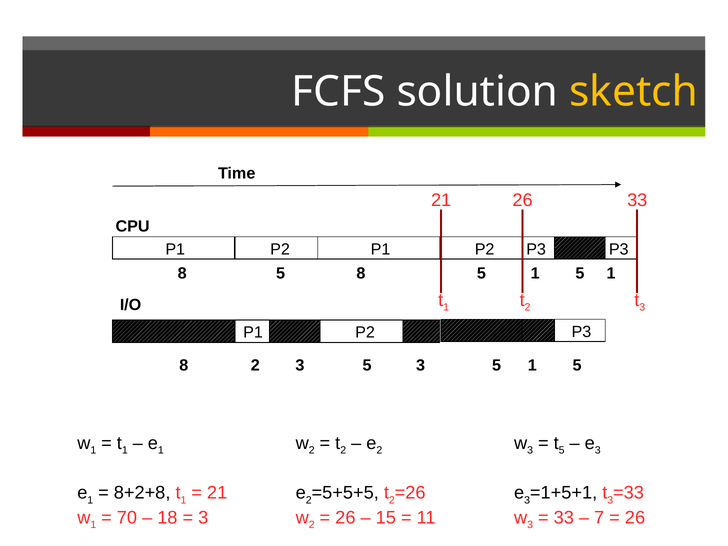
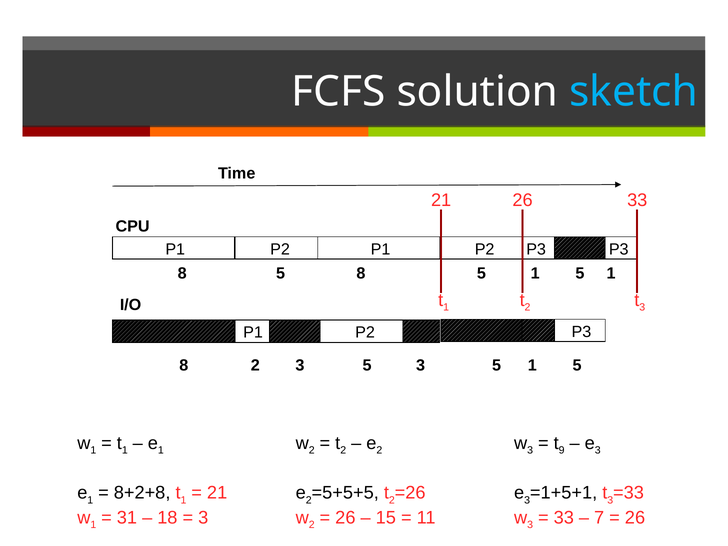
sketch colour: yellow -> light blue (634, 92)
5: 5 -> 9 (562, 450)
70: 70 -> 31 (127, 518)
